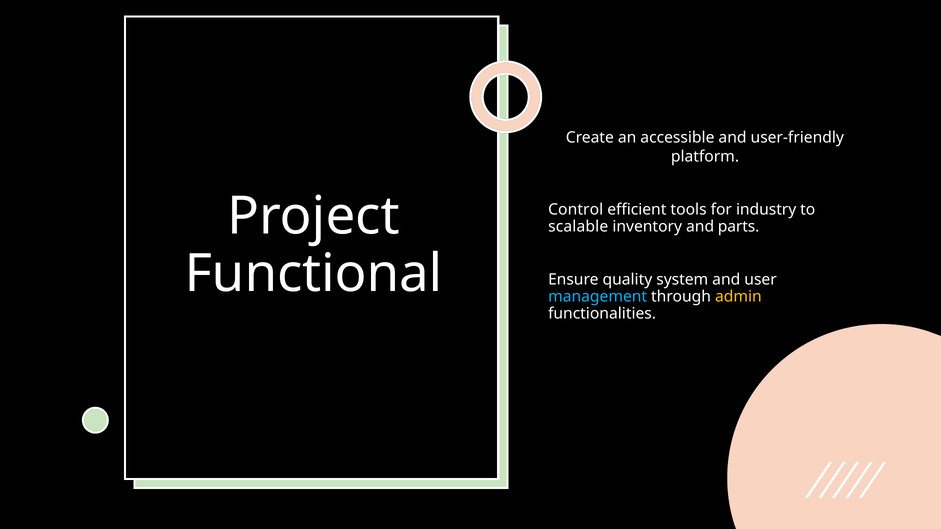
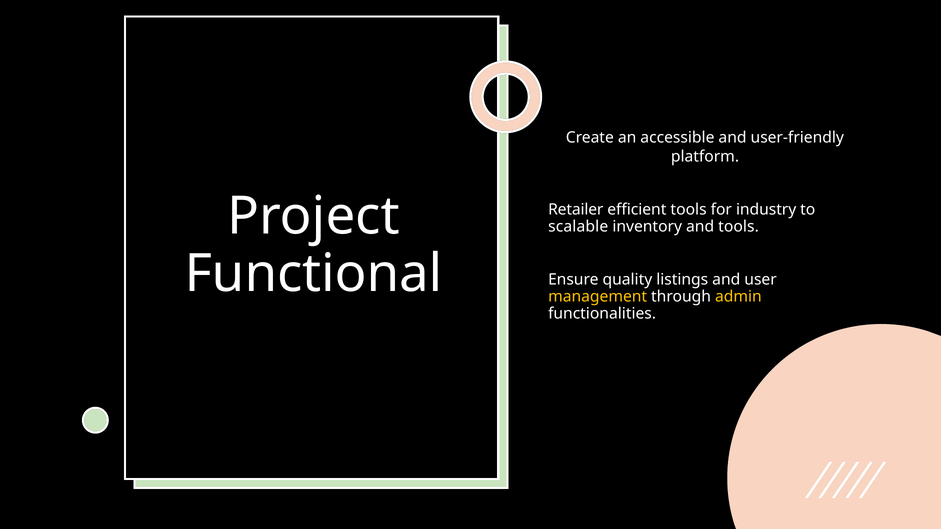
Control: Control -> Retailer (576, 210)
and parts: parts -> tools (739, 227)
system: system -> listings (682, 280)
management colour: light blue -> yellow (598, 297)
